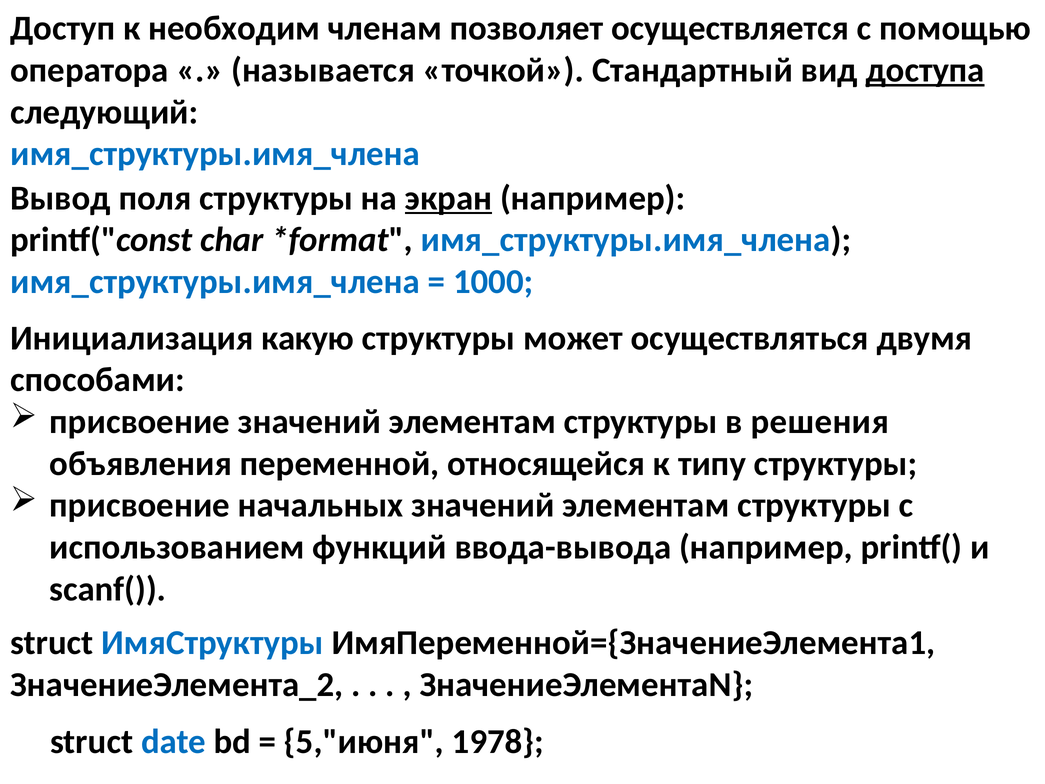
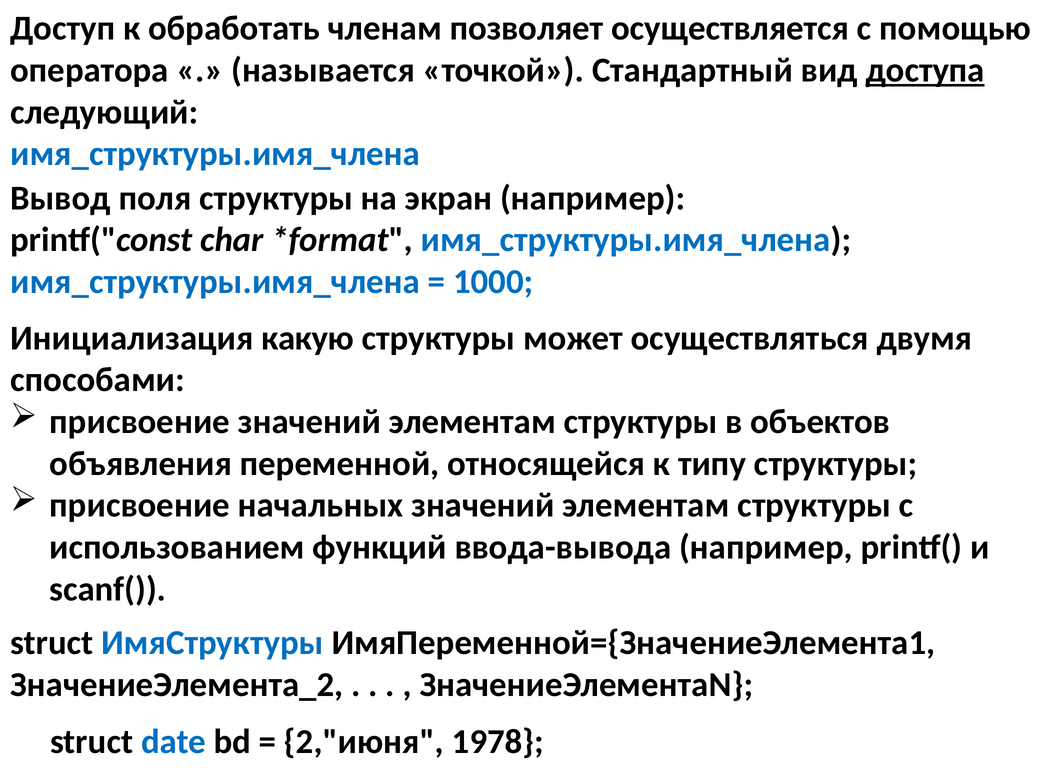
необходим: необходим -> обработать (234, 28)
экран underline: present -> none (449, 198)
решения: решения -> объектов (820, 422)
5,"июня: 5,"июня -> 2,"июня (364, 741)
